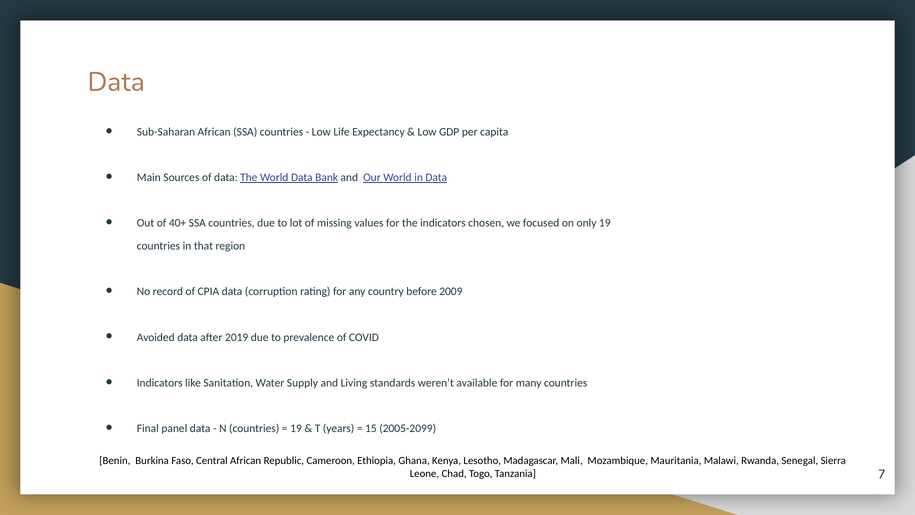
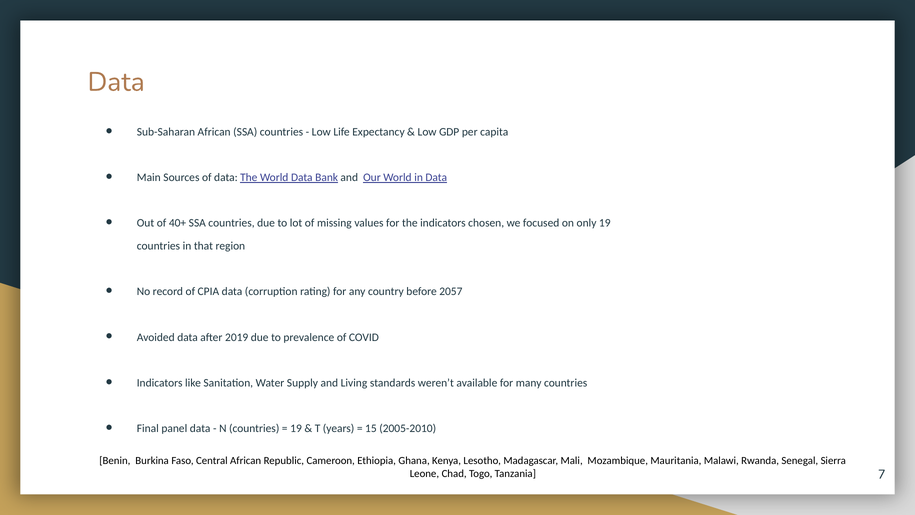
2009: 2009 -> 2057 (451, 291)
2005-2099: 2005-2099 -> 2005-2010 (408, 428)
